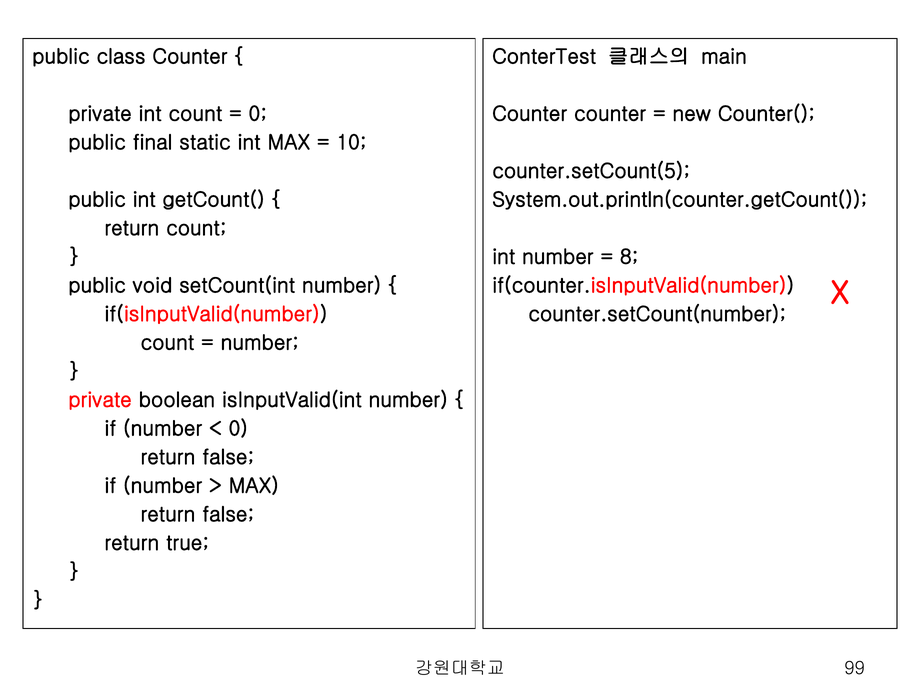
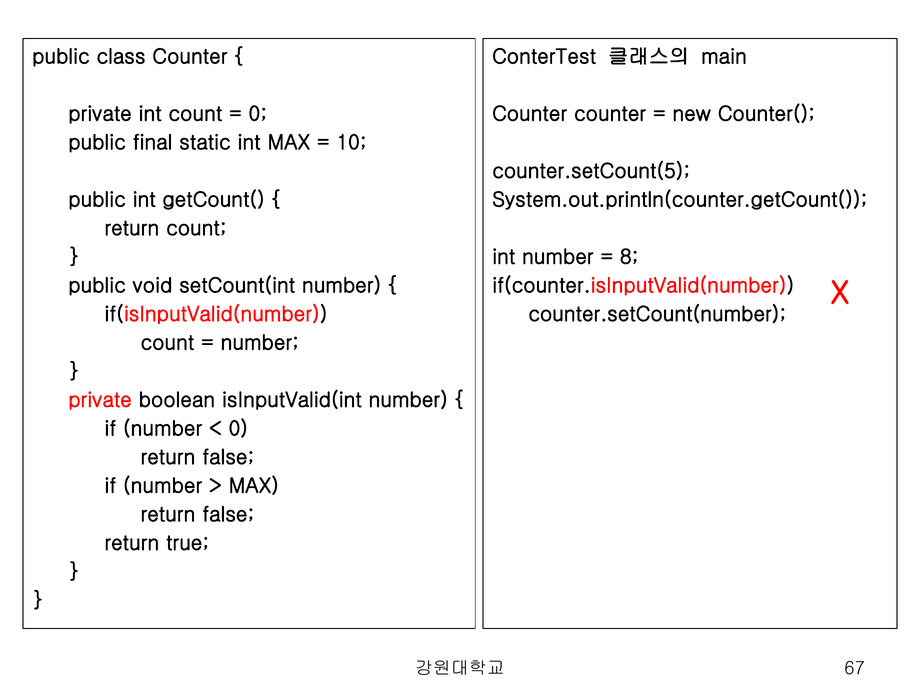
99: 99 -> 67 (855, 668)
